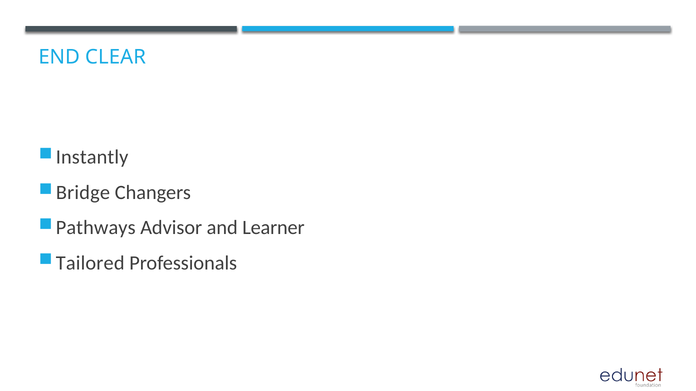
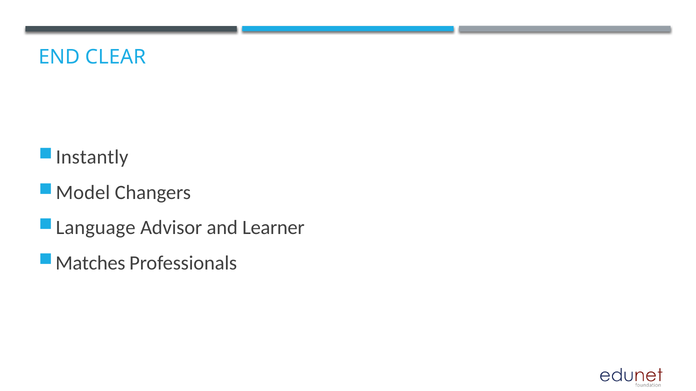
Bridge: Bridge -> Model (83, 193)
Pathways: Pathways -> Language (96, 228)
Tailored: Tailored -> Matches (90, 263)
